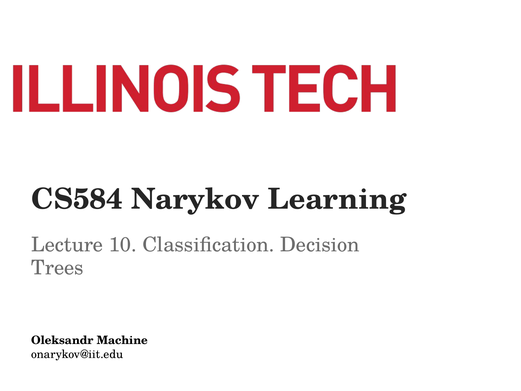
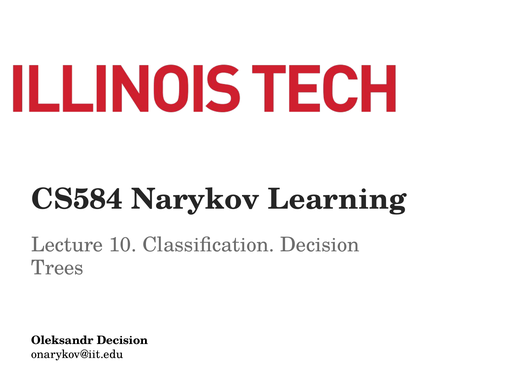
Oleksandr Machine: Machine -> Decision (122, 340)
